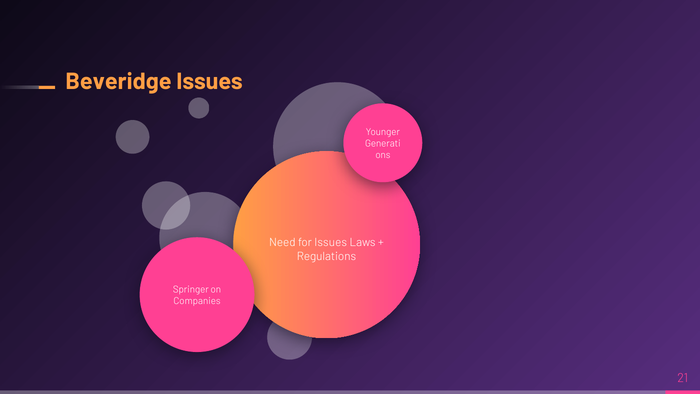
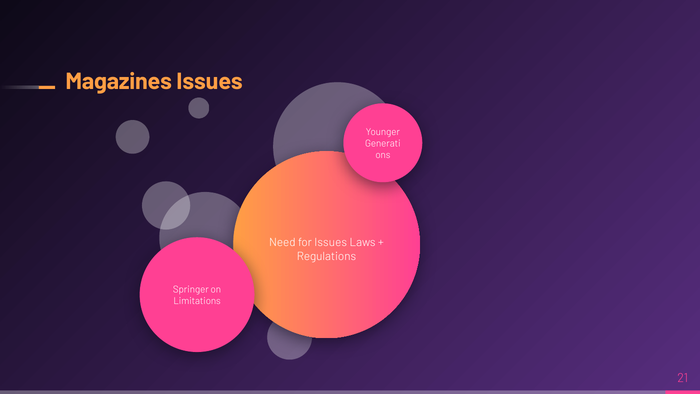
Beveridge: Beveridge -> Magazines (119, 82)
Companies: Companies -> Limitations (197, 301)
